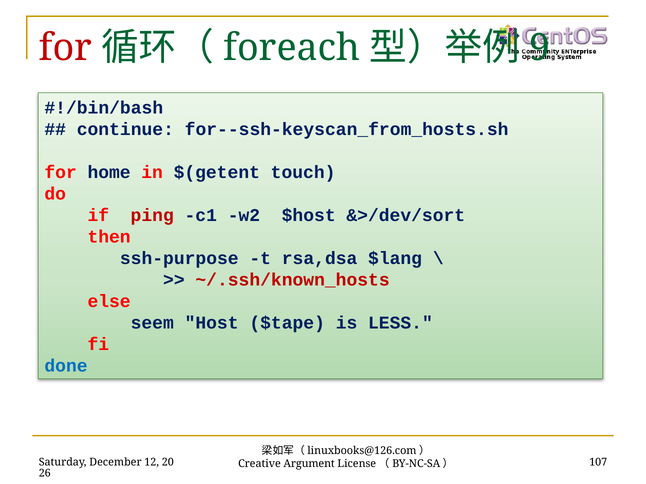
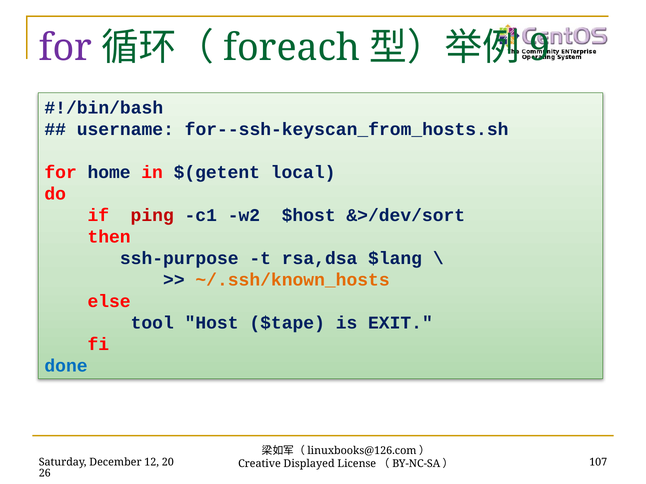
for colour: red -> purple (65, 48)
continue: continue -> username (125, 129)
touch: touch -> local (303, 173)
~/.ssh/known_hosts colour: red -> orange (293, 280)
seem: seem -> tool (152, 323)
LESS: LESS -> EXIT (400, 323)
Argument: Argument -> Displayed (309, 464)
